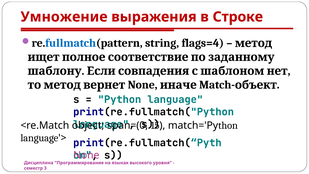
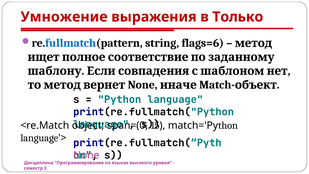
Строке: Строке -> Только (238, 17)
flags=4: flags=4 -> flags=6 (203, 43)
